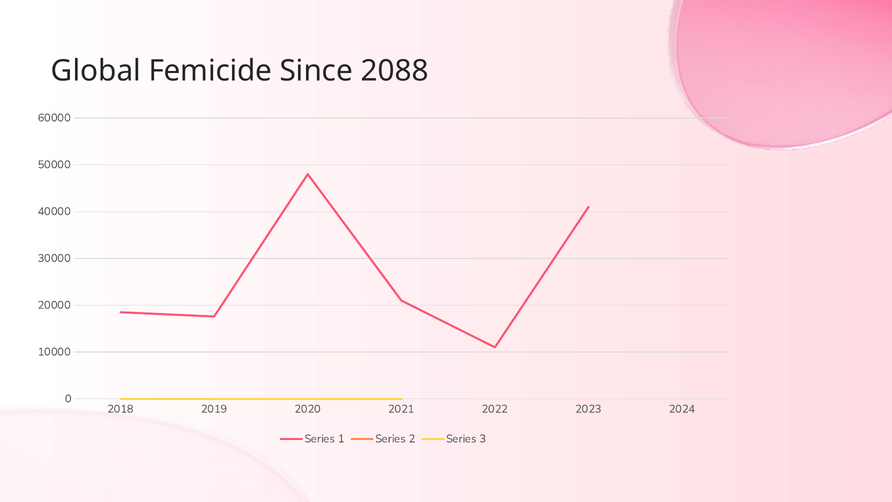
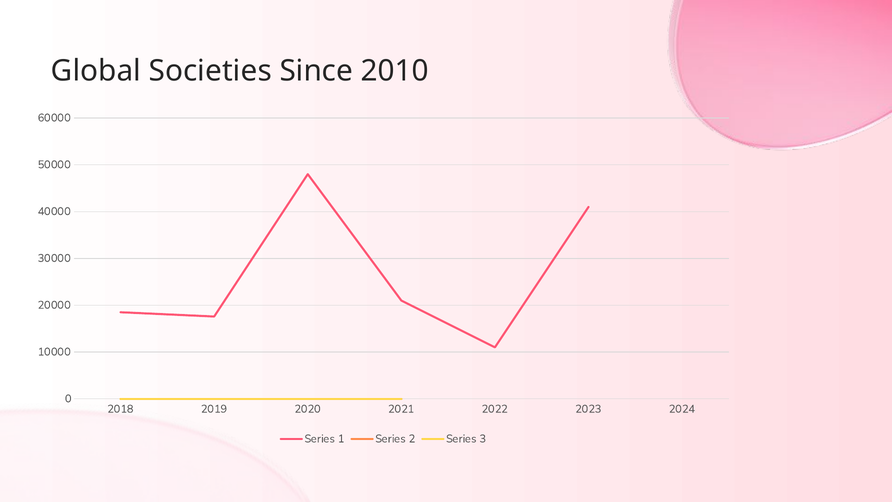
Femicide: Femicide -> Societies (210, 71)
2088: 2088 -> 2010 (395, 71)
